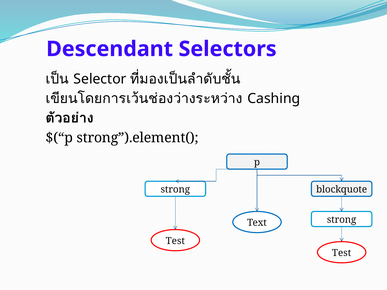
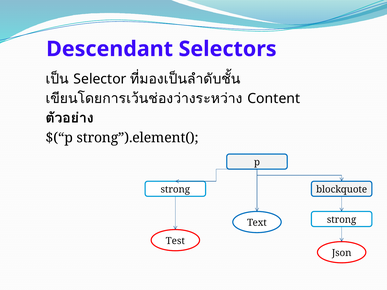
Cashing: Cashing -> Content (274, 99)
Test: Test -> Json (342, 253)
